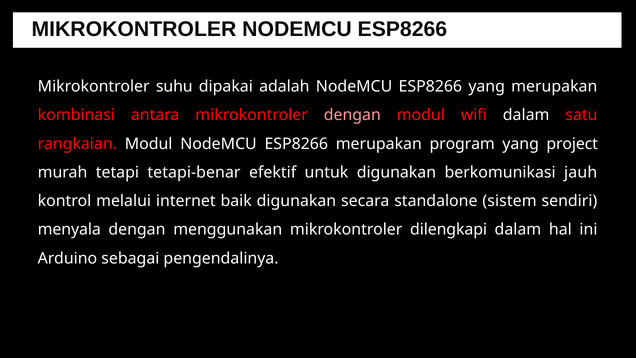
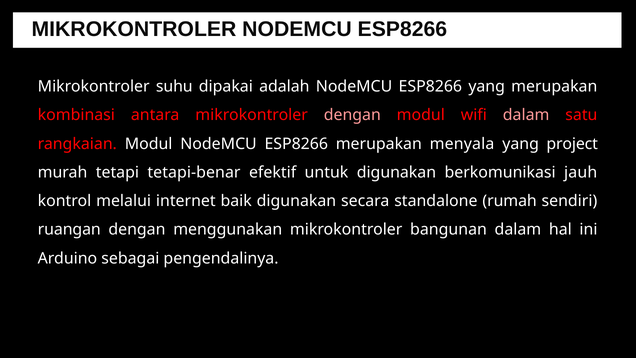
dalam colour: white -> pink (526, 115)
program: program -> menyala (462, 144)
sistem: sistem -> rumah (510, 201)
menyala: menyala -> ruangan (69, 230)
dilengkapi: dilengkapi -> bangunan (449, 230)
